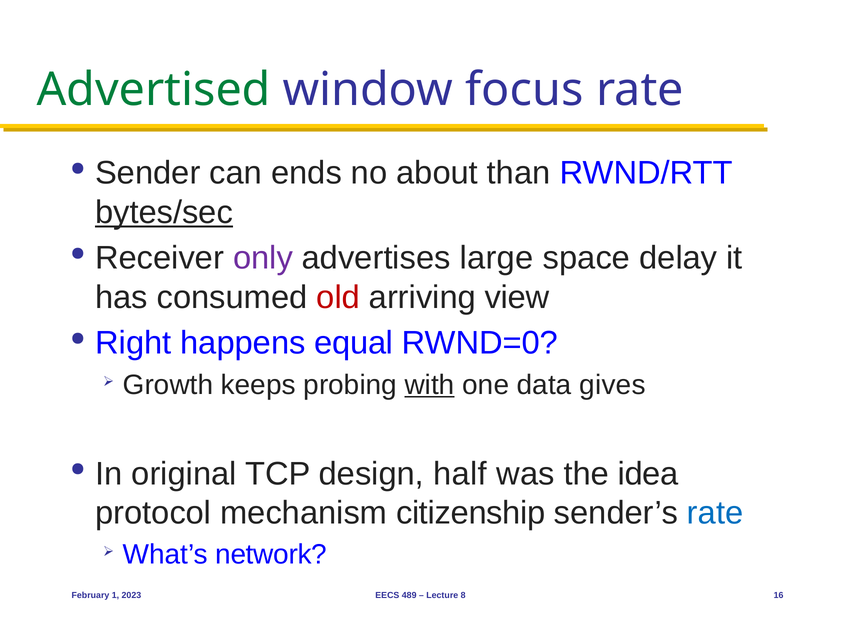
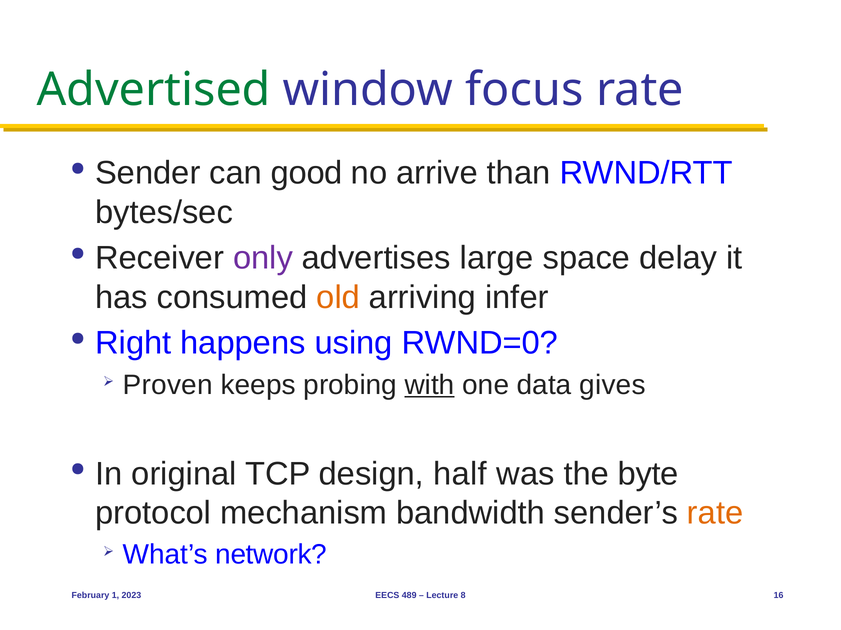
ends: ends -> good (307, 173)
about: about -> arrive (437, 173)
bytes/sec underline: present -> none (164, 213)
old colour: red -> orange (338, 298)
view: view -> infer (517, 298)
equal: equal -> using (354, 344)
Growth: Growth -> Proven (168, 385)
idea: idea -> byte (648, 474)
citizenship: citizenship -> bandwidth (471, 514)
rate colour: blue -> orange (715, 514)
